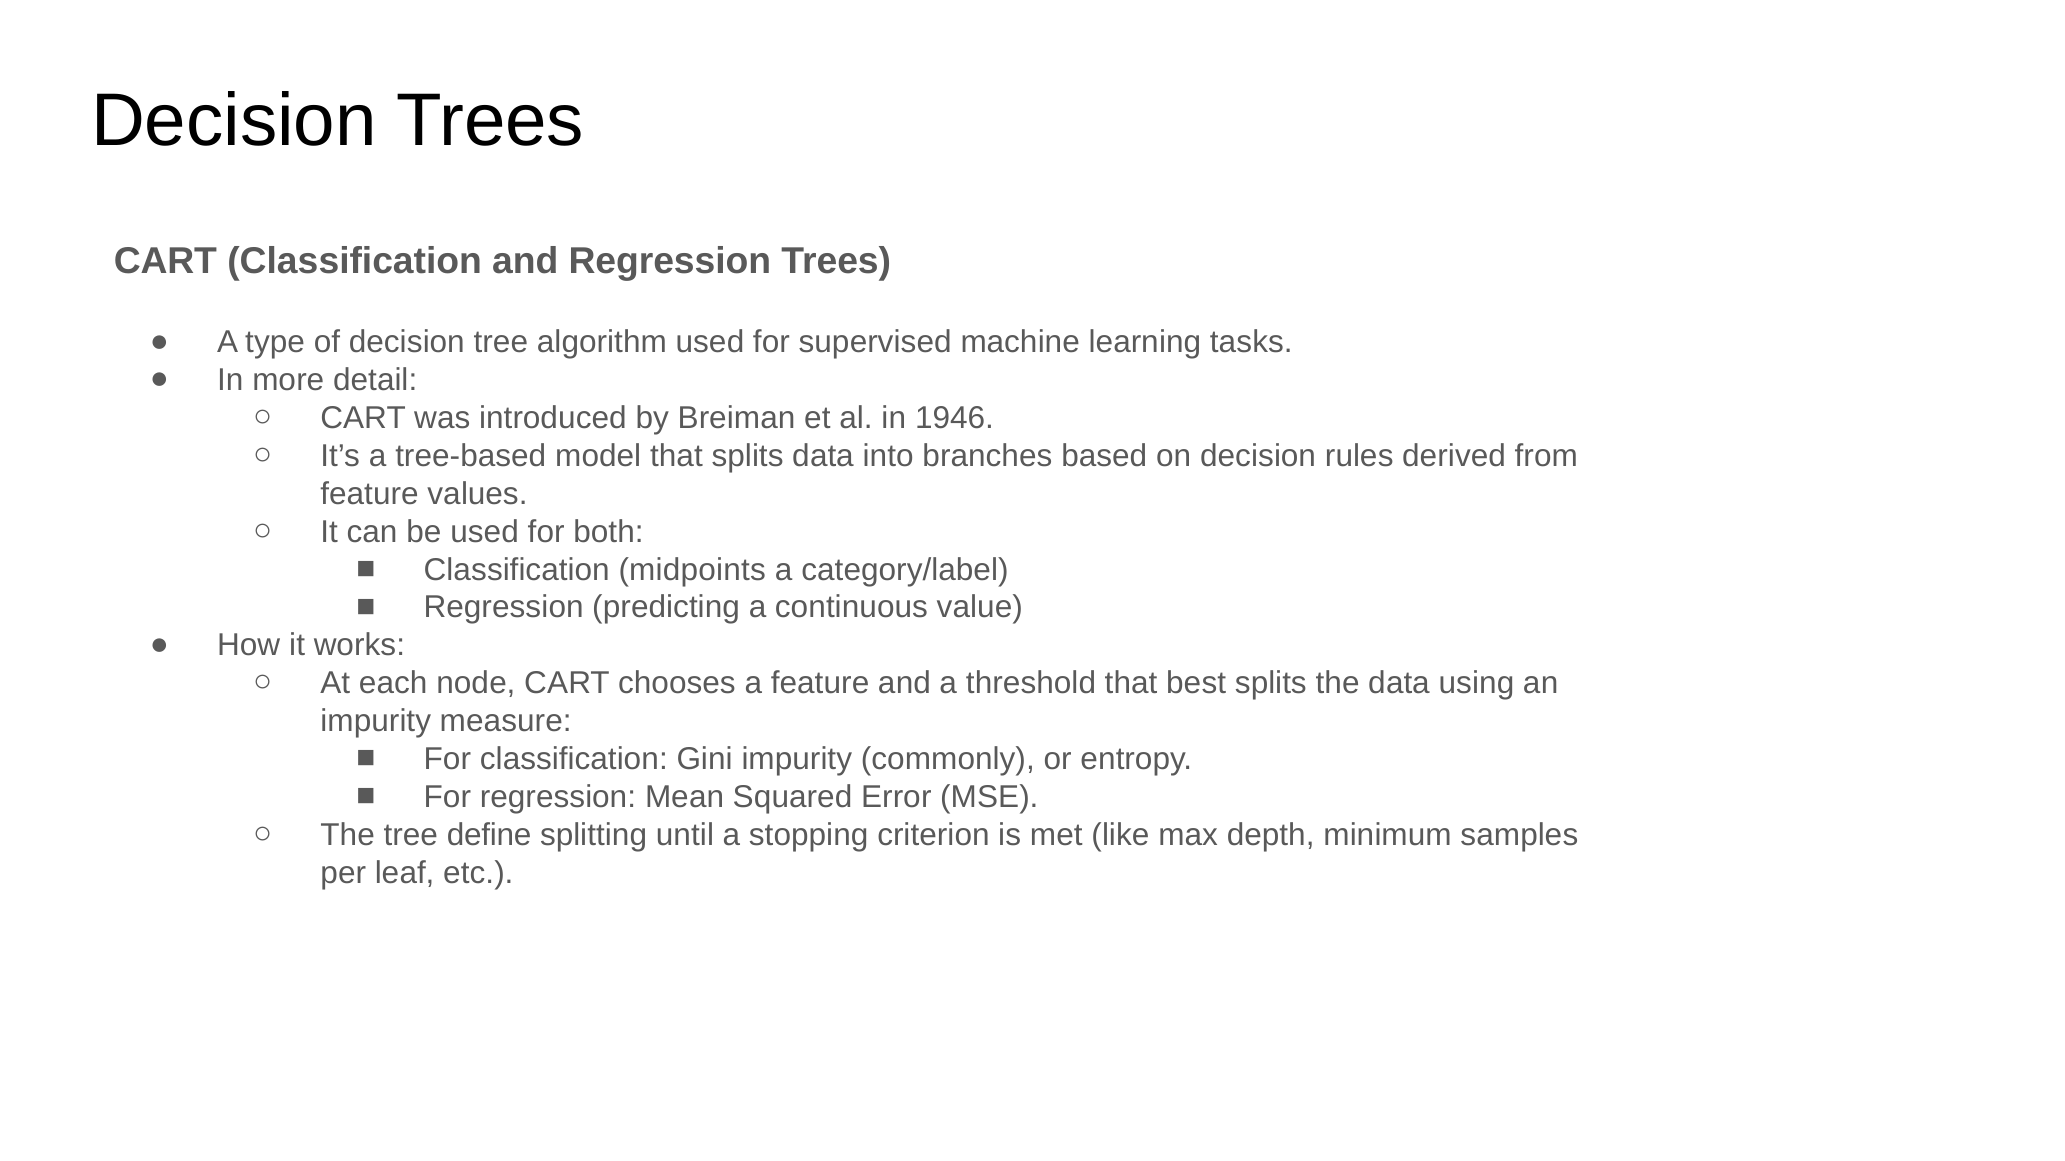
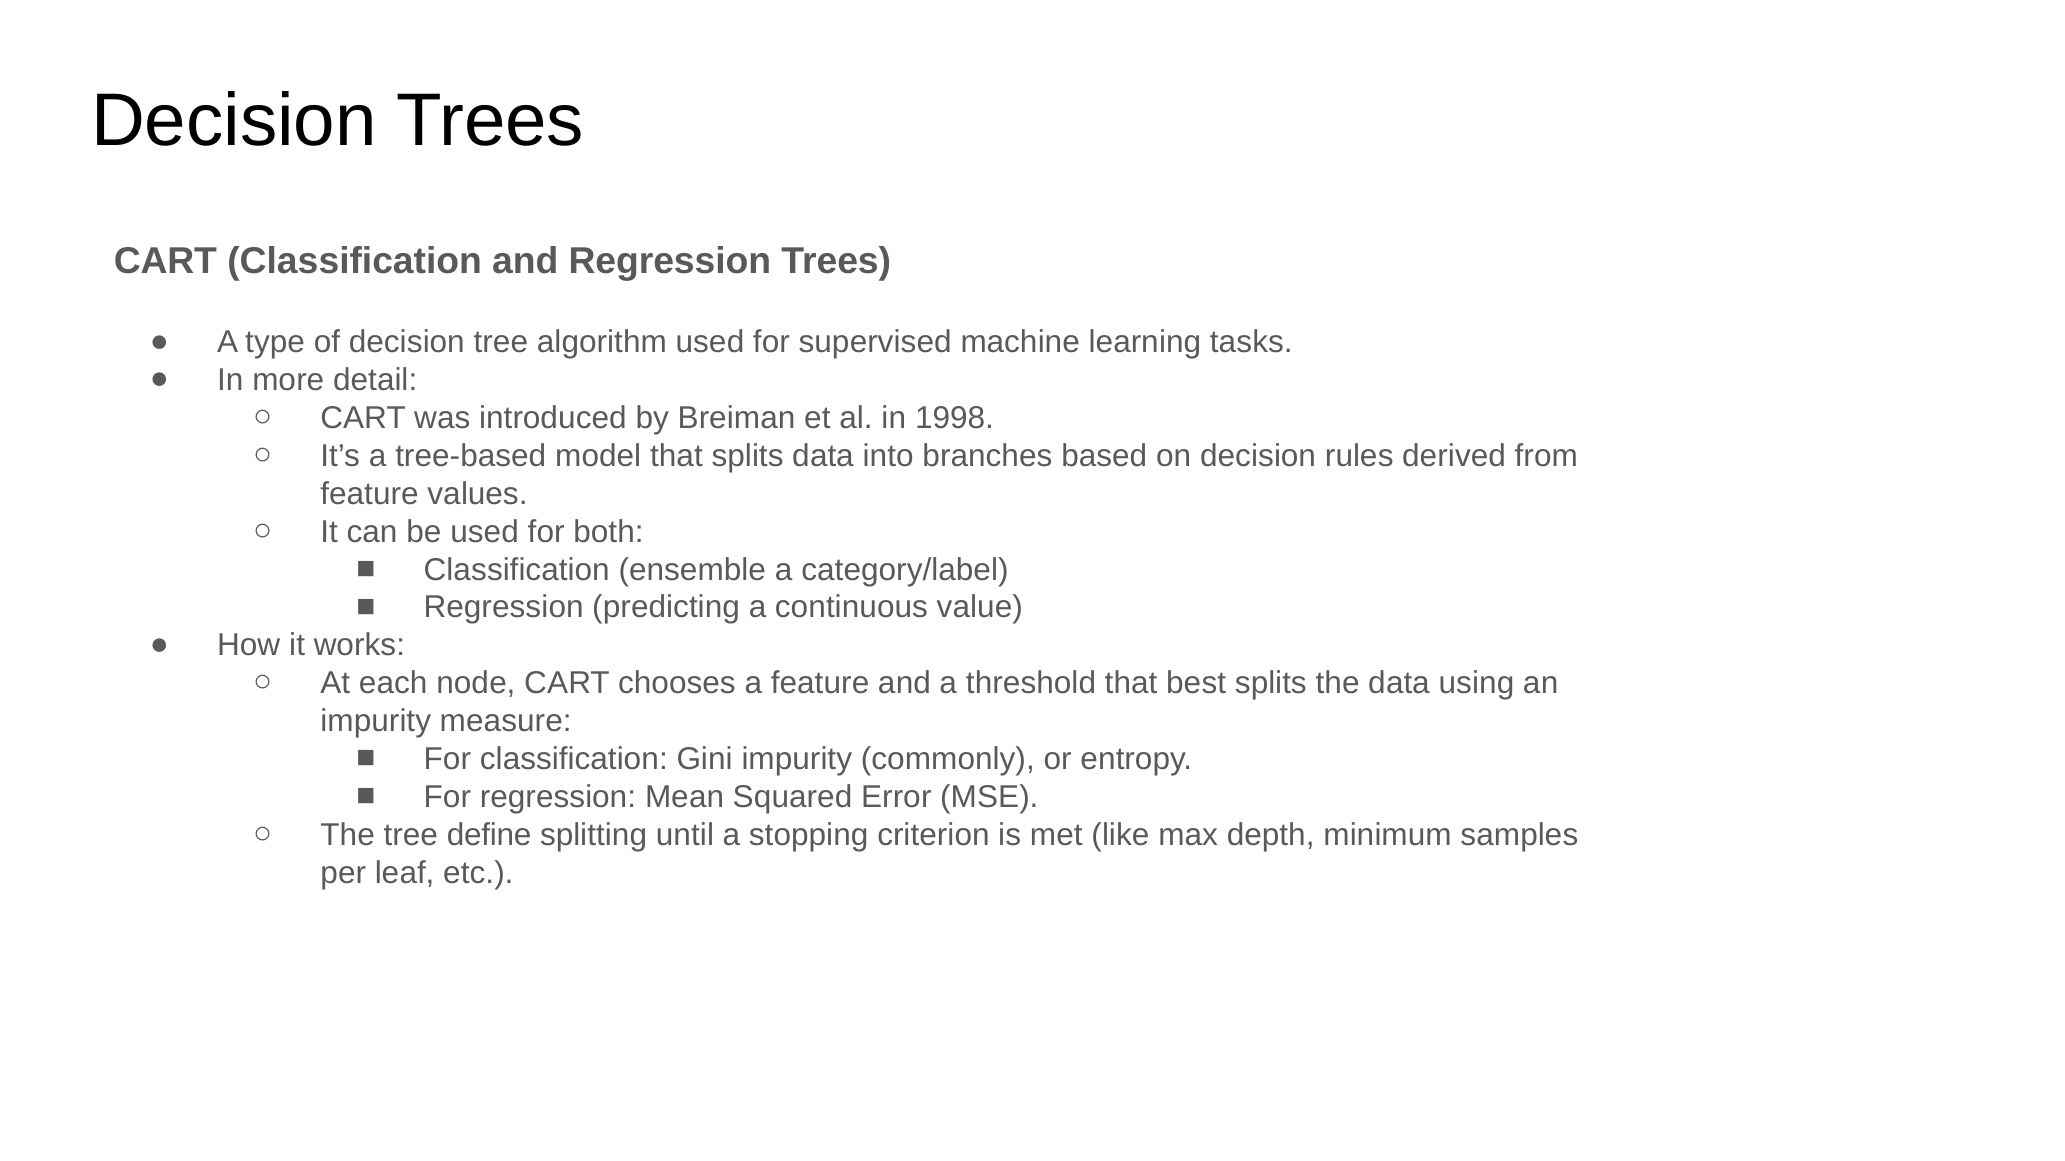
1946: 1946 -> 1998 (954, 418)
midpoints: midpoints -> ensemble (692, 570)
